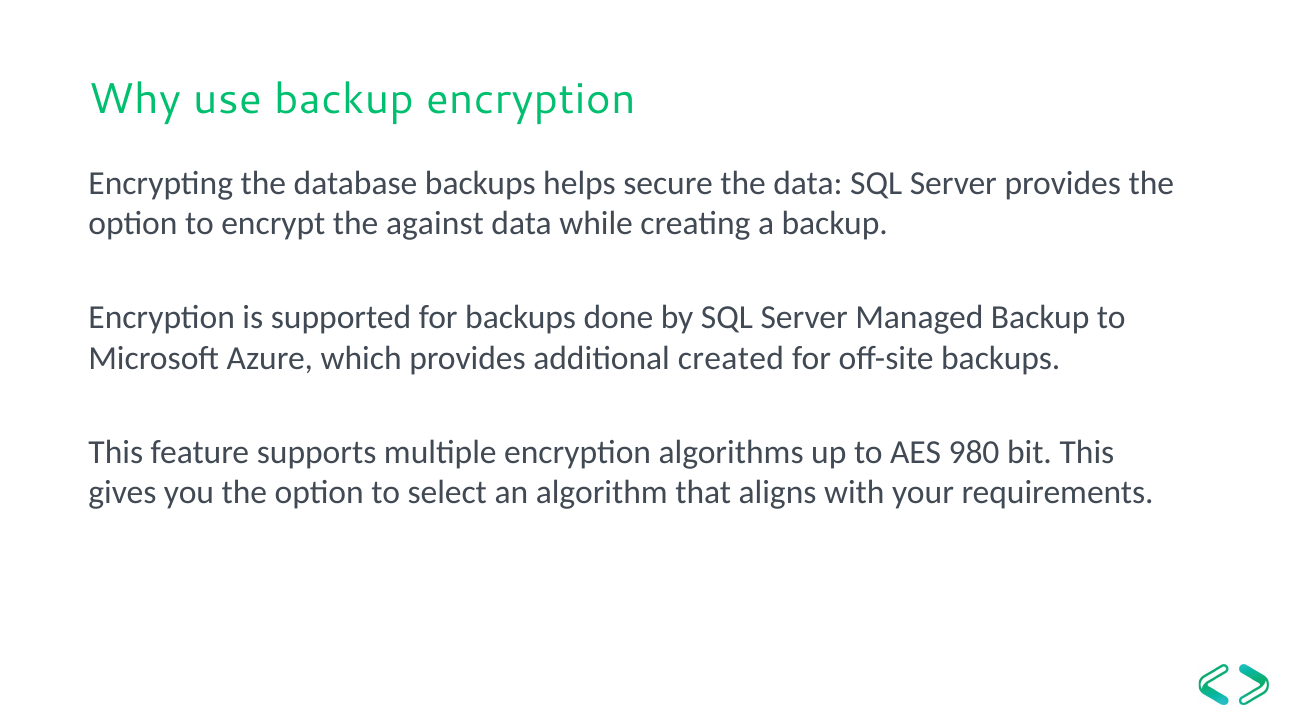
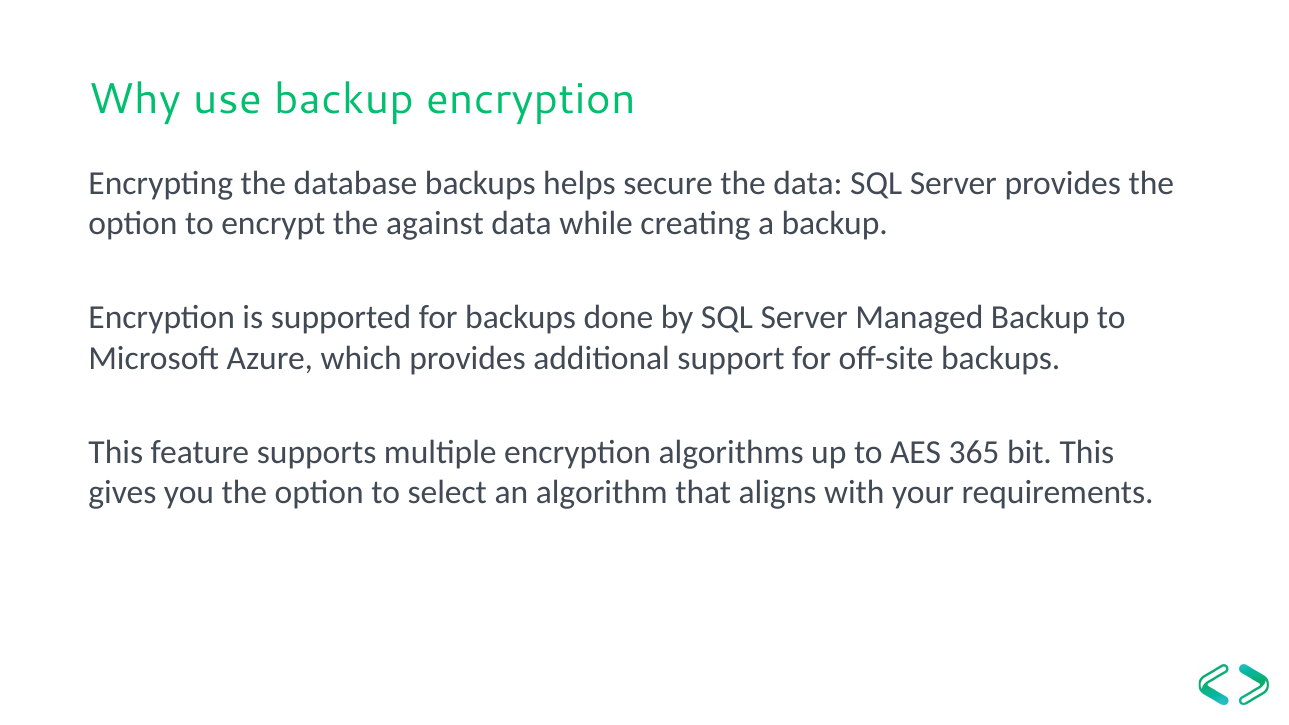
created: created -> support (731, 358)
980: 980 -> 365 (974, 452)
